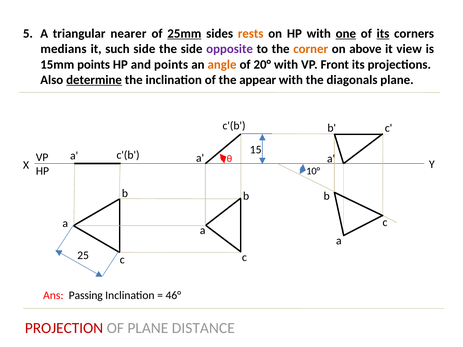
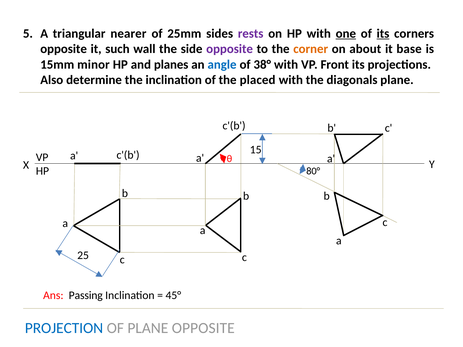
25mm underline: present -> none (184, 34)
rests colour: orange -> purple (251, 34)
medians: medians -> opposite (64, 49)
such side: side -> wall (144, 49)
above: above -> about (365, 49)
view: view -> base (409, 49)
15mm points: points -> minor (93, 64)
and points: points -> planes (171, 64)
angle colour: orange -> blue (222, 64)
20°: 20° -> 38° (262, 64)
determine underline: present -> none (94, 80)
appear: appear -> placed (258, 80)
10°: 10° -> 80° (313, 171)
46°: 46° -> 45° (173, 296)
PROJECTION colour: red -> blue (64, 328)
PLANE DISTANCE: DISTANCE -> OPPOSITE (203, 328)
